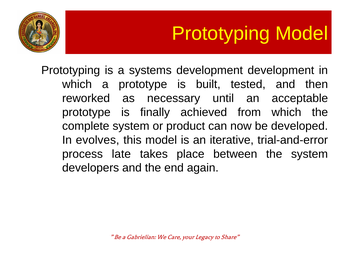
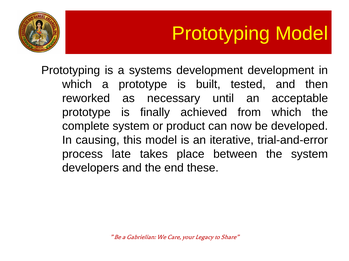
evolves: evolves -> causing (98, 140)
again: again -> these (203, 168)
